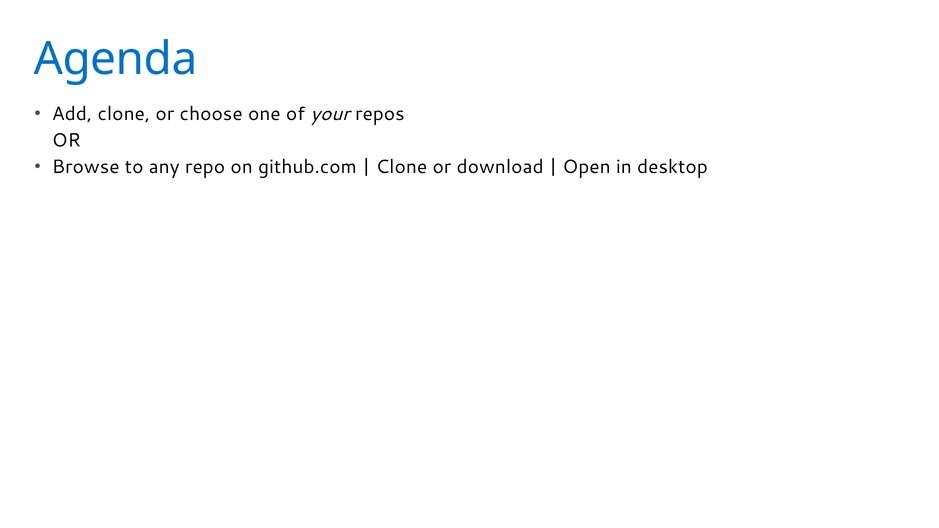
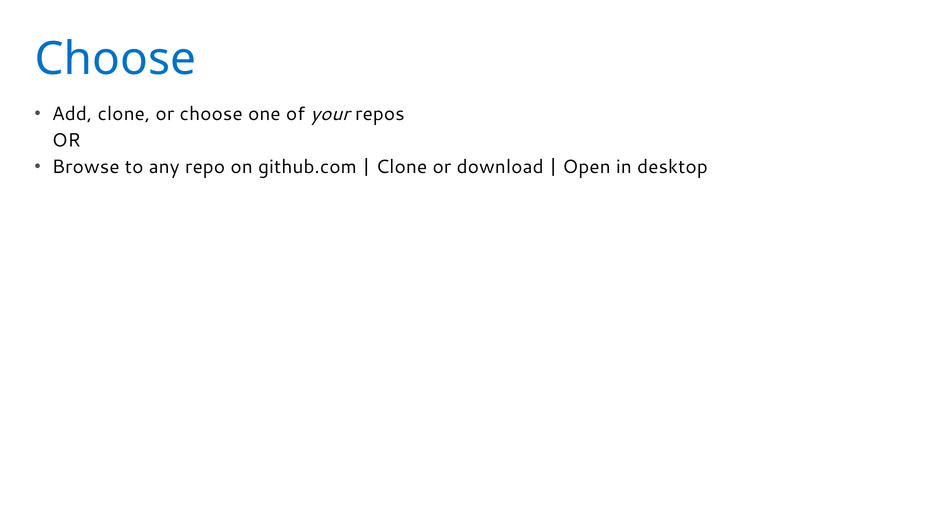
Agenda: Agenda -> Choose (115, 59)
